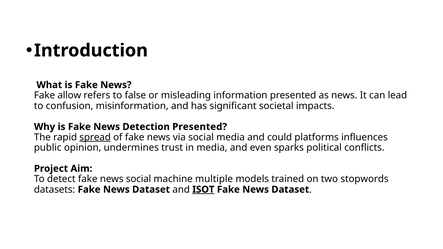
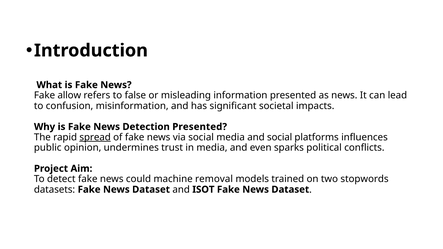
and could: could -> social (280, 137)
news social: social -> could (139, 179)
multiple: multiple -> removal (214, 179)
ISOT underline: present -> none (203, 190)
